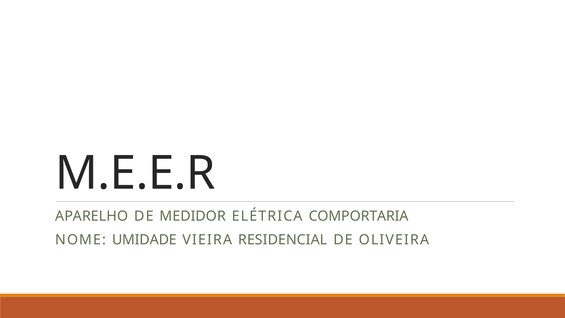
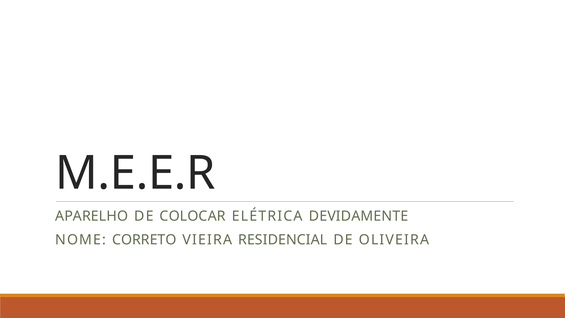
MEDIDOR: MEDIDOR -> COLOCAR (193, 216)
COMPORTARIA: COMPORTARIA -> DEVIDAMENTE (359, 216)
UMIDADE: UMIDADE -> CORRETO (144, 240)
